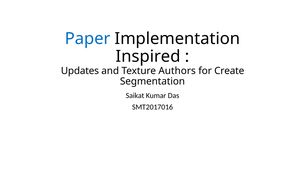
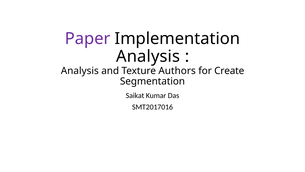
Paper colour: blue -> purple (88, 39)
Inspired: Inspired -> Analysis (148, 56)
Updates: Updates -> Analysis (80, 71)
